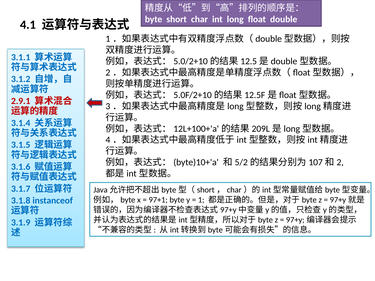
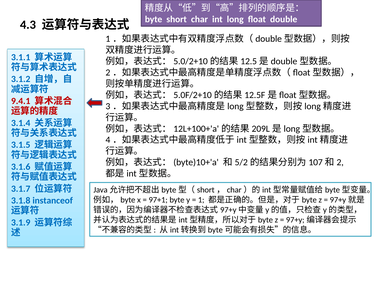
4.1: 4.1 -> 4.3 (28, 25)
2.9.1: 2.9.1 -> 9.4.1 (21, 101)
